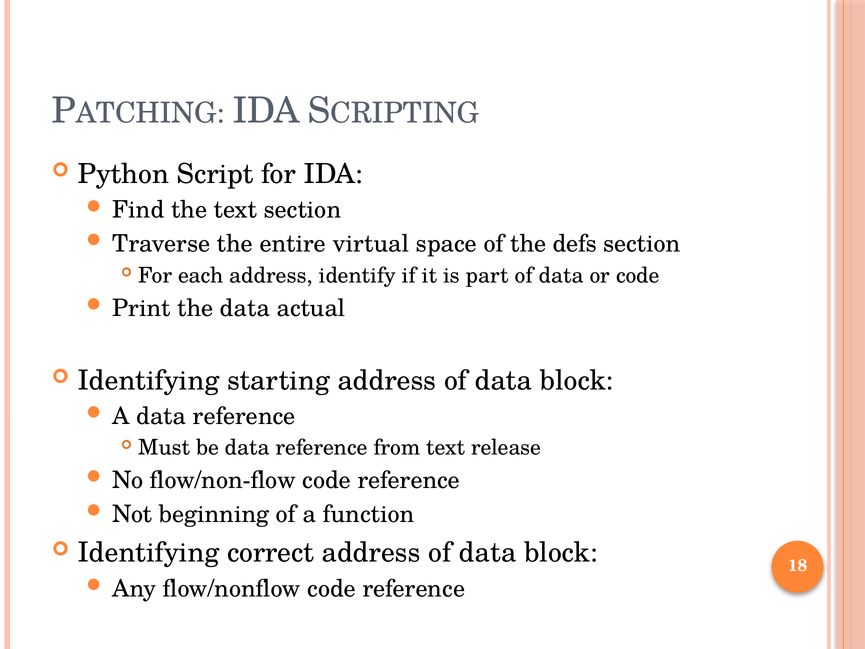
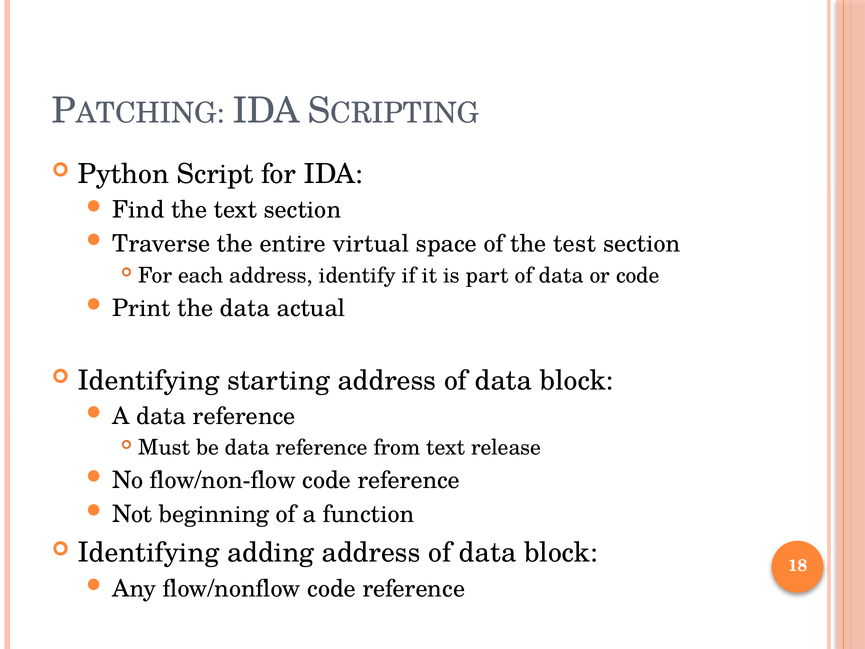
defs: defs -> test (575, 244)
correct: correct -> adding (271, 553)
